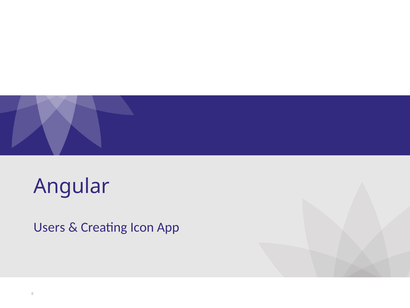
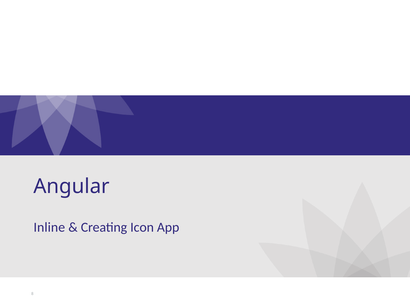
Users: Users -> Inline (49, 227)
